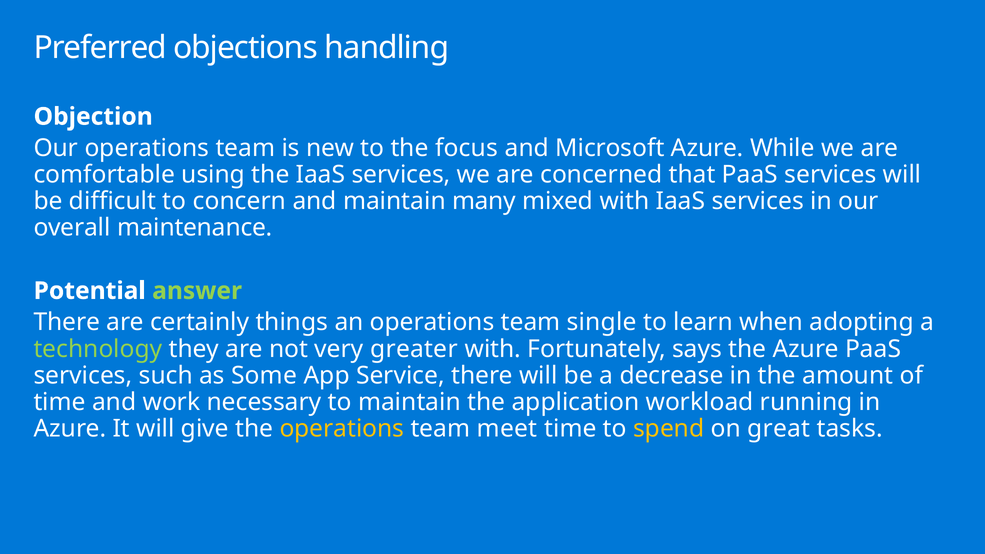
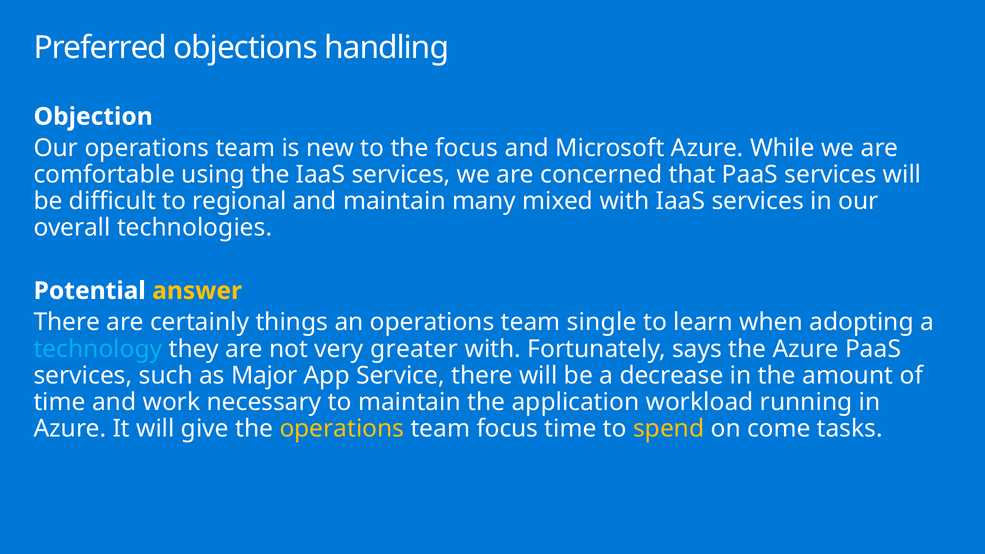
concern: concern -> regional (240, 201)
maintenance: maintenance -> technologies (195, 228)
answer colour: light green -> yellow (197, 291)
technology colour: light green -> light blue (98, 349)
Some: Some -> Major (264, 376)
team meet: meet -> focus (507, 429)
great: great -> come (779, 429)
